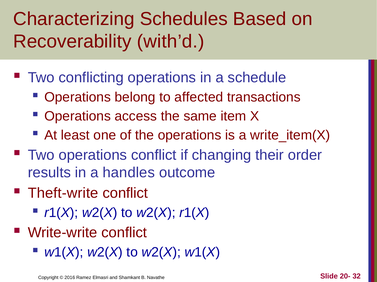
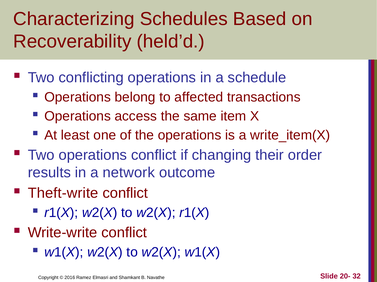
with’d: with’d -> held’d (171, 42)
handles: handles -> network (129, 173)
